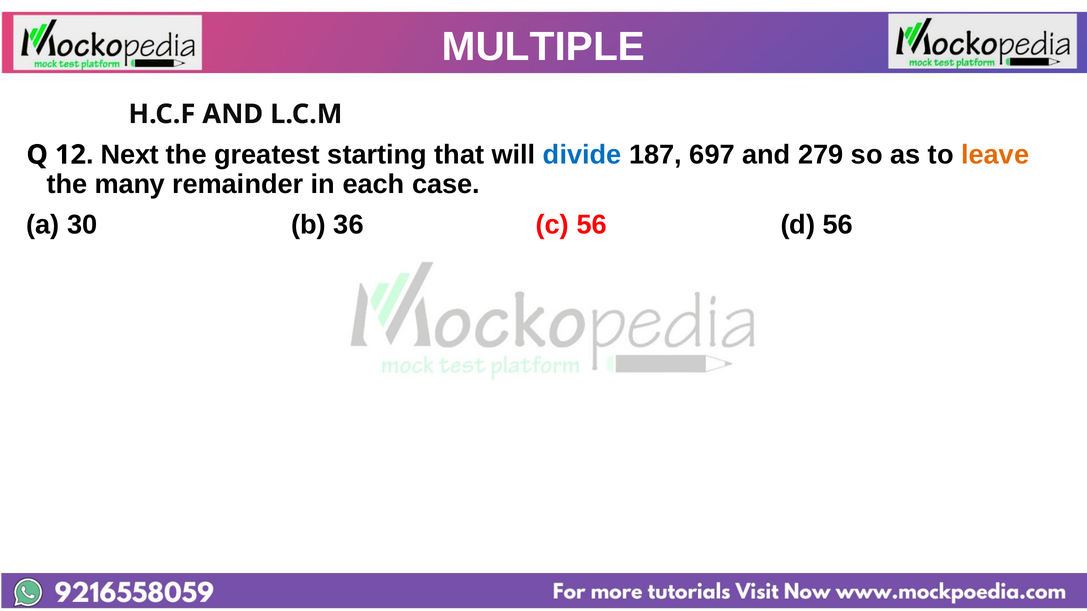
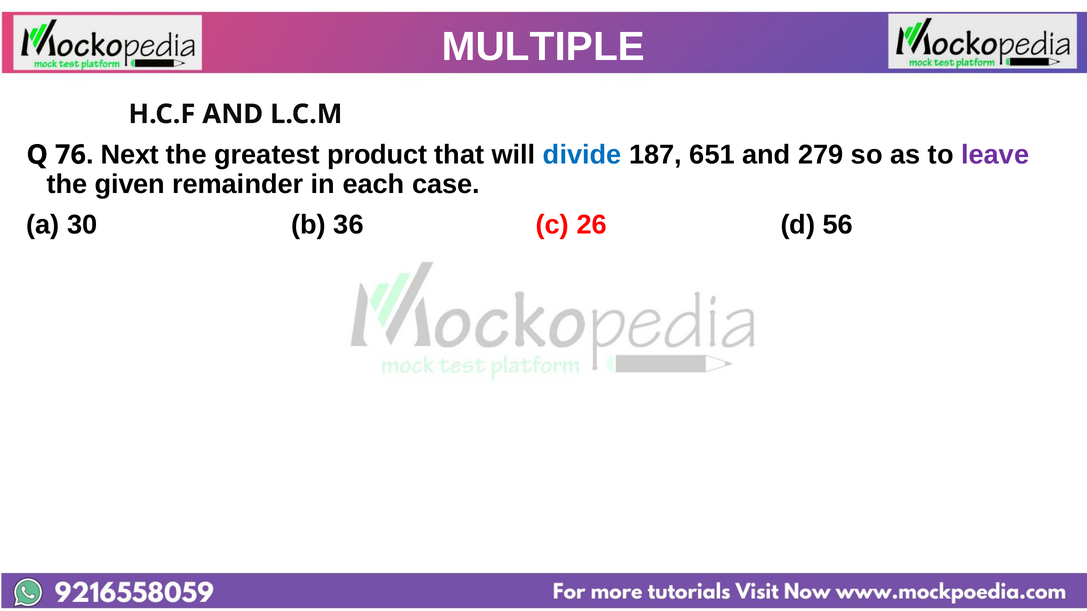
12: 12 -> 76 (70, 155)
starting: starting -> product (377, 155)
697: 697 -> 651 (712, 155)
leave colour: orange -> purple (995, 155)
many: many -> given (130, 184)
c 56: 56 -> 26 (592, 225)
